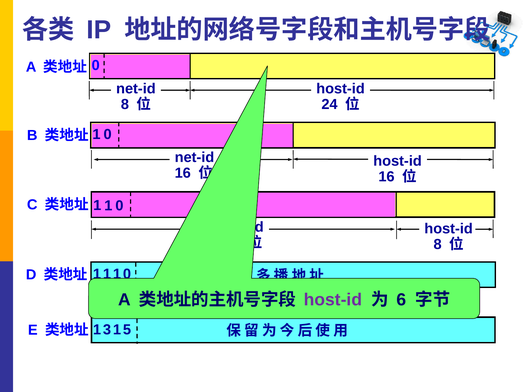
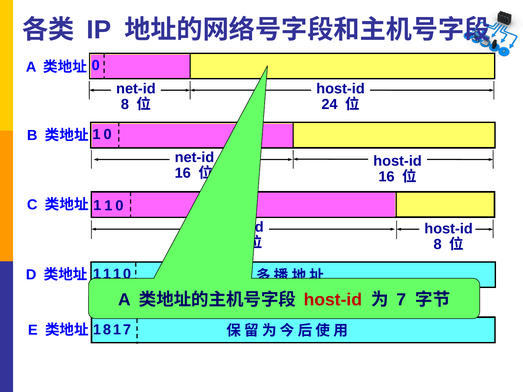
host-id colour: purple -> red (333, 300)
6: 6 -> 7 (401, 300)
1 3: 3 -> 8 (107, 330)
1 5: 5 -> 7 (127, 330)
